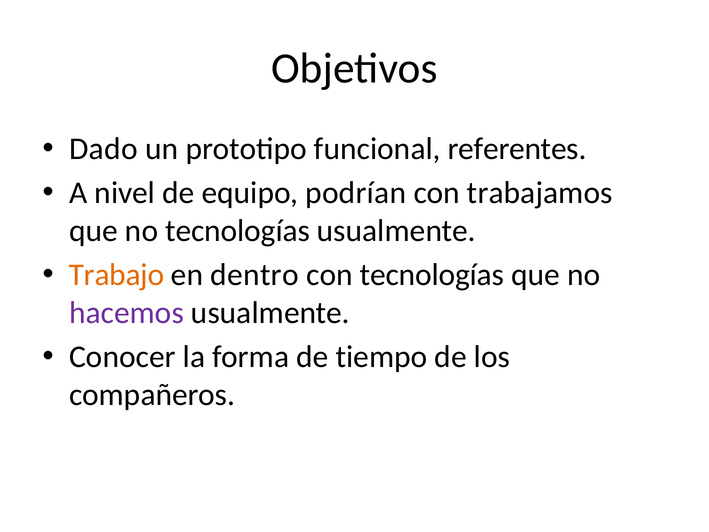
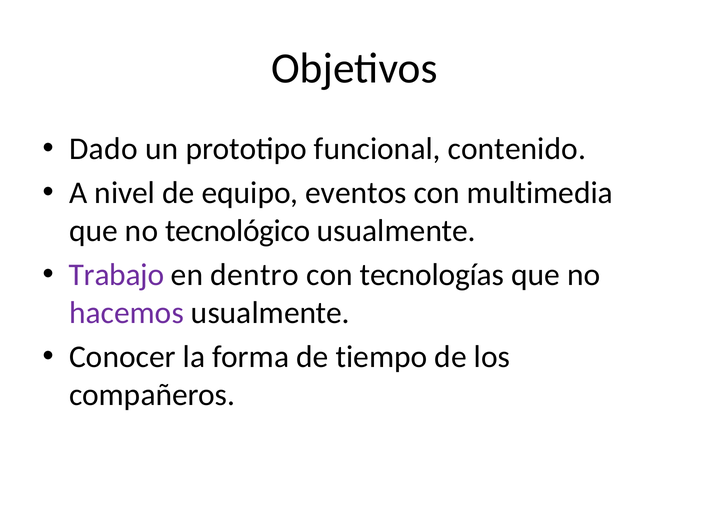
referentes: referentes -> contenido (517, 149)
podrían: podrían -> eventos (356, 193)
trabajamos: trabajamos -> multimedia (540, 193)
no tecnologías: tecnologías -> tecnológico (238, 231)
Trabajo colour: orange -> purple (117, 275)
